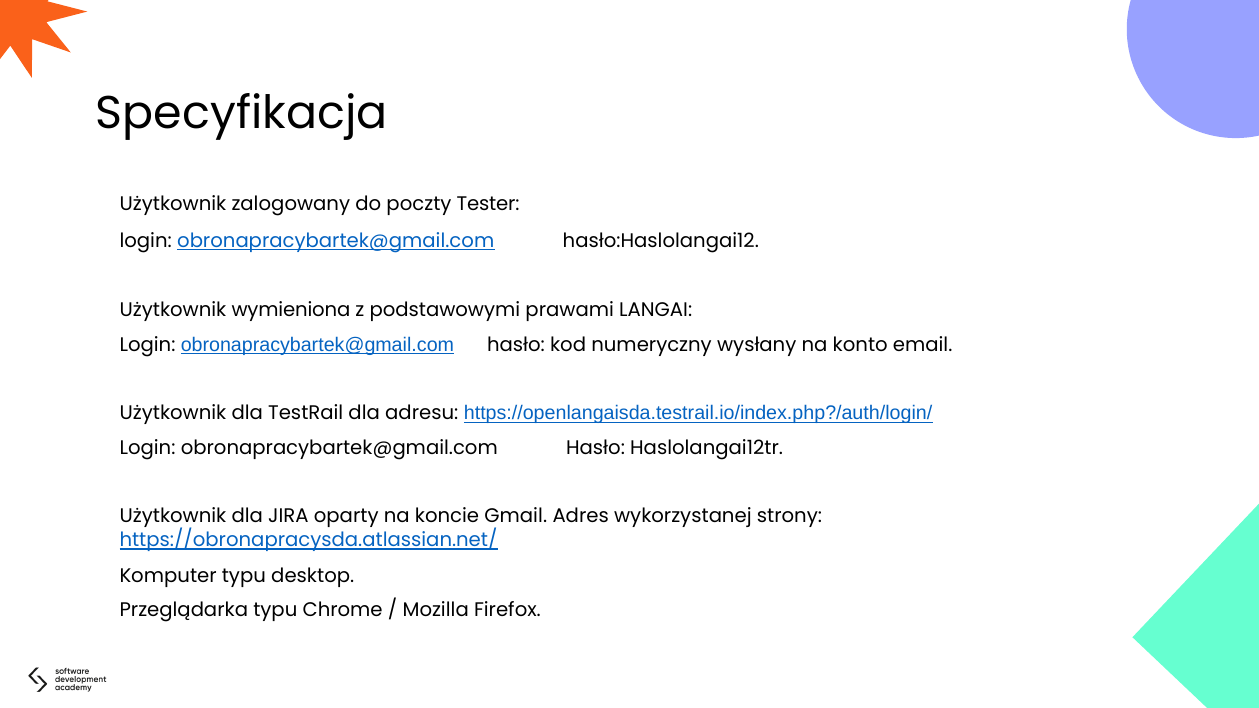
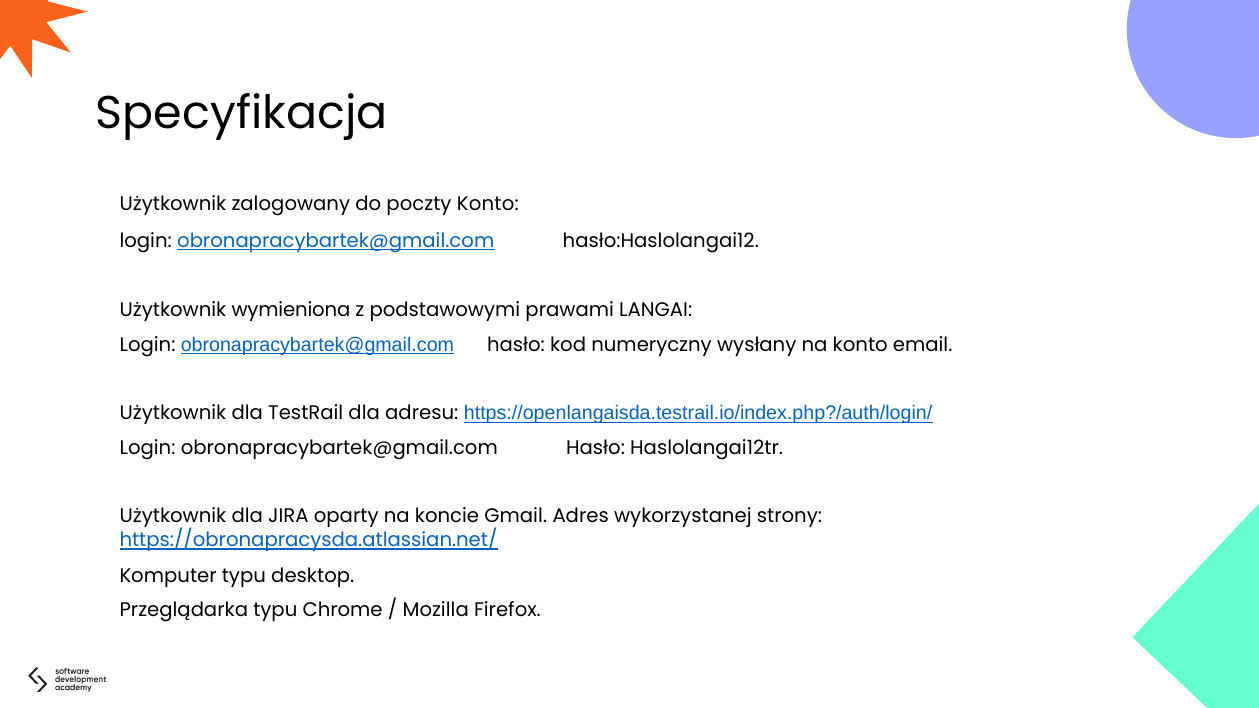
poczty Tester: Tester -> Konto (488, 204)
